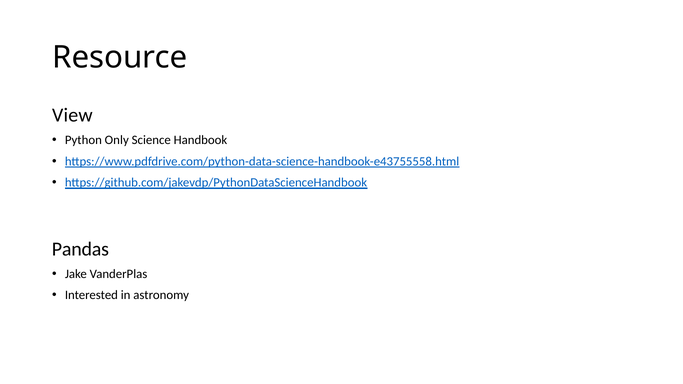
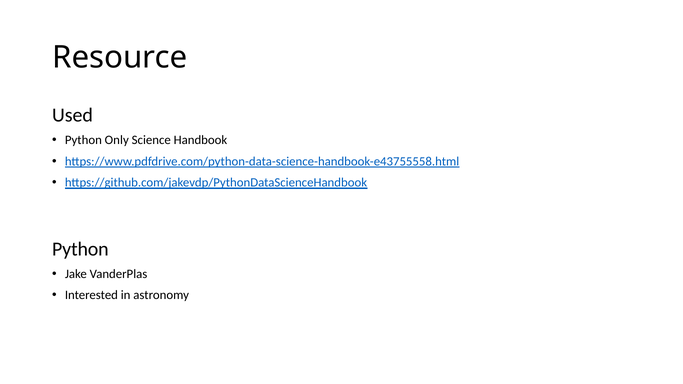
View: View -> Used (72, 115)
Pandas: Pandas -> Python (80, 249)
